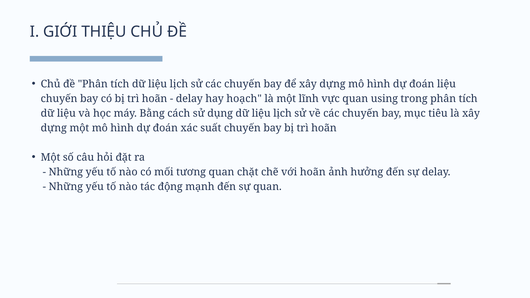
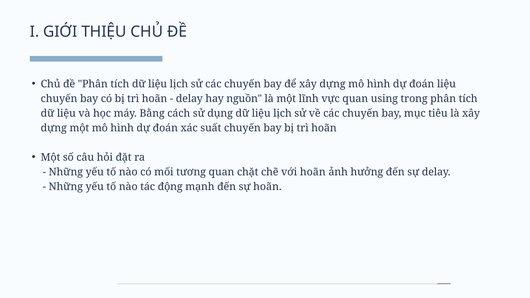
hoạch: hoạch -> nguồn (244, 99)
sự quan: quan -> hoãn (267, 187)
